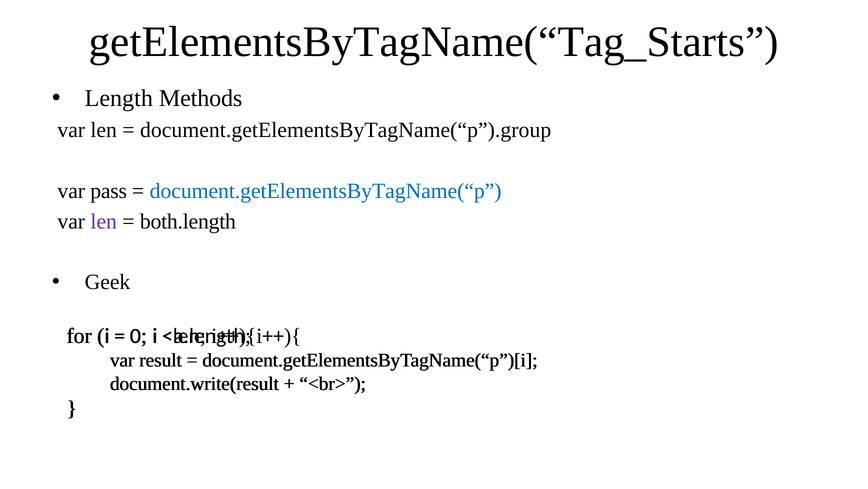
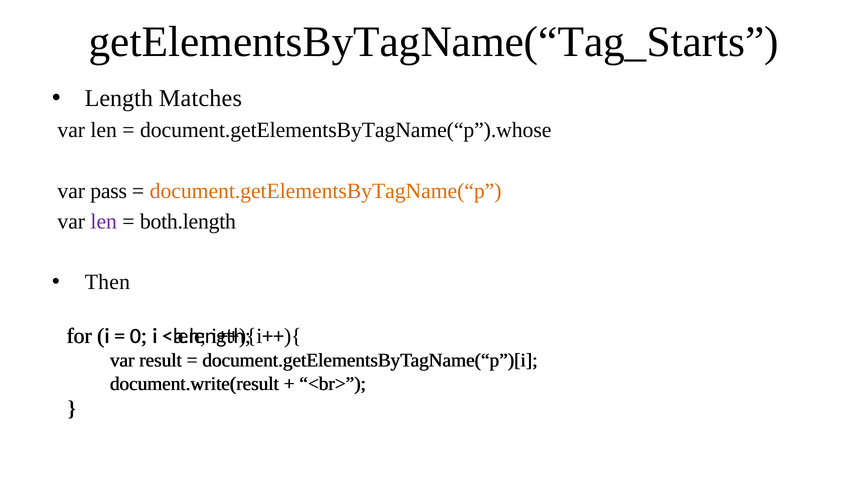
Methods: Methods -> Matches (200, 98)
document.getElementsByTagName(“p”).group: document.getElementsByTagName(“p”).group -> document.getElementsByTagName(“p”).whose (346, 130)
document.getElementsByTagName(“p colour: blue -> orange (326, 191)
Geek: Geek -> Then (107, 282)
